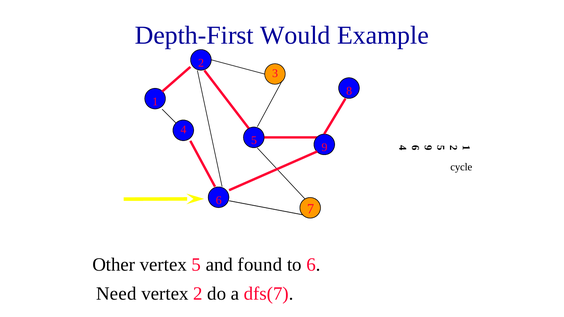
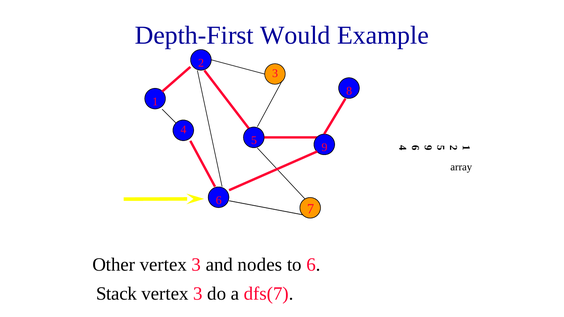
cycle: cycle -> array (461, 167)
5: 5 -> 3 (196, 265)
found: found -> nodes (260, 265)
Need: Need -> Stack (117, 294)
2: 2 -> 3 (198, 294)
